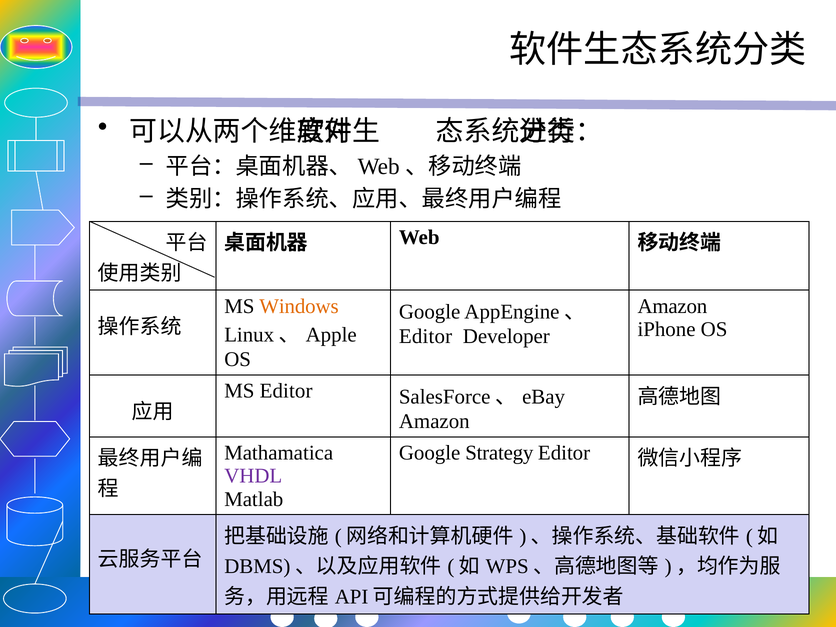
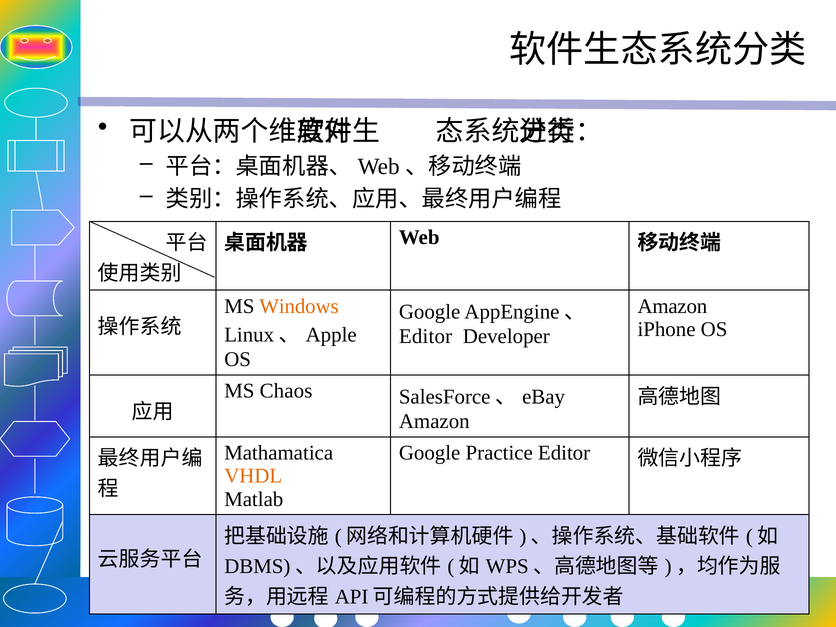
MS Editor: Editor -> Chaos (286, 391)
Strategy: Strategy -> Practice (499, 453)
VHDL colour: purple -> orange (253, 476)
